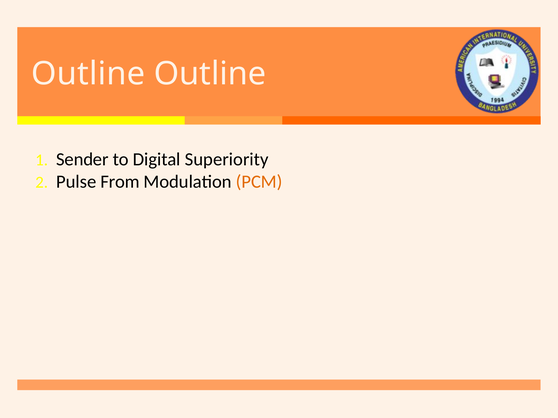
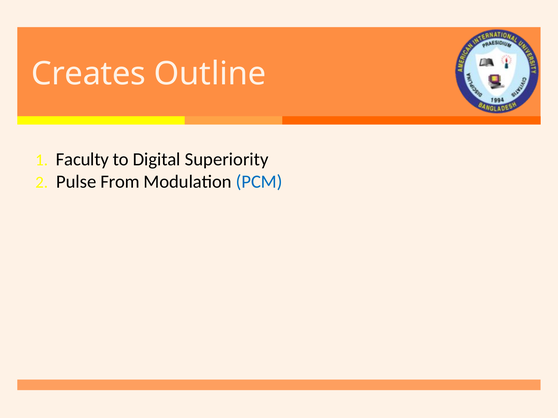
Outline: Outline -> Creates (88, 74)
Sender: Sender -> Faculty (82, 160)
PCM colour: orange -> blue (259, 182)
